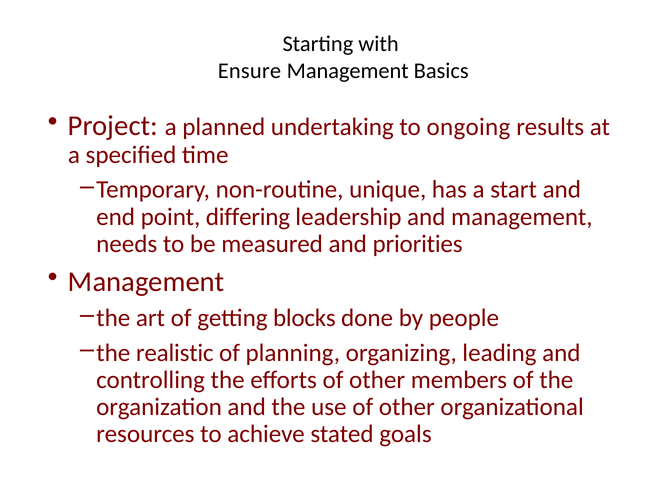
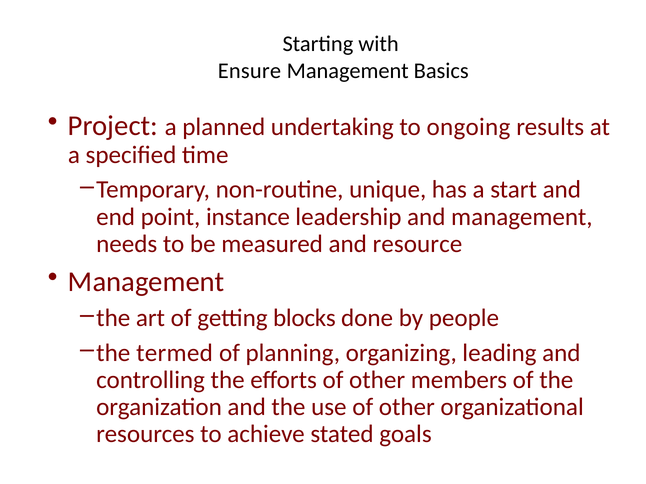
differing: differing -> instance (248, 217)
priorities: priorities -> resource (417, 244)
realistic: realistic -> termed (175, 353)
